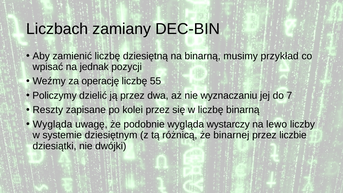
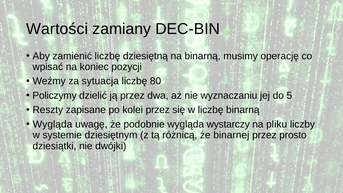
Liczbach: Liczbach -> Wartości (57, 29)
przykład: przykład -> operację (280, 56)
jednak: jednak -> koniec (94, 67)
operację: operację -> sytuacja (100, 81)
55: 55 -> 80 (156, 81)
7: 7 -> 5 (289, 96)
lewo: lewo -> pliku (277, 124)
liczbie: liczbie -> prosto (293, 135)
